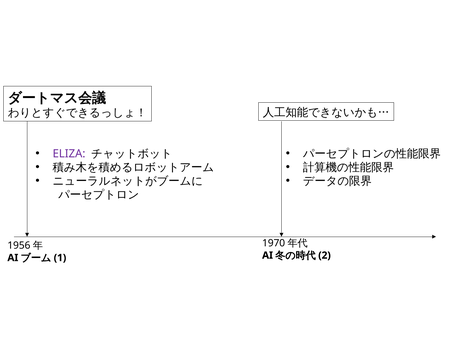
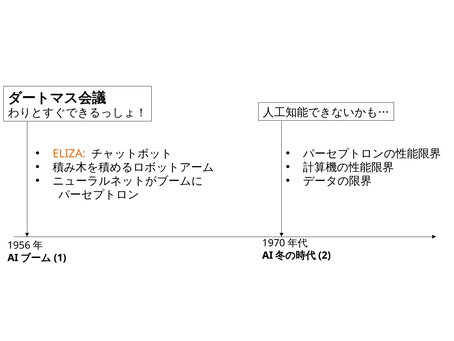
ELIZA colour: purple -> orange (69, 154)
